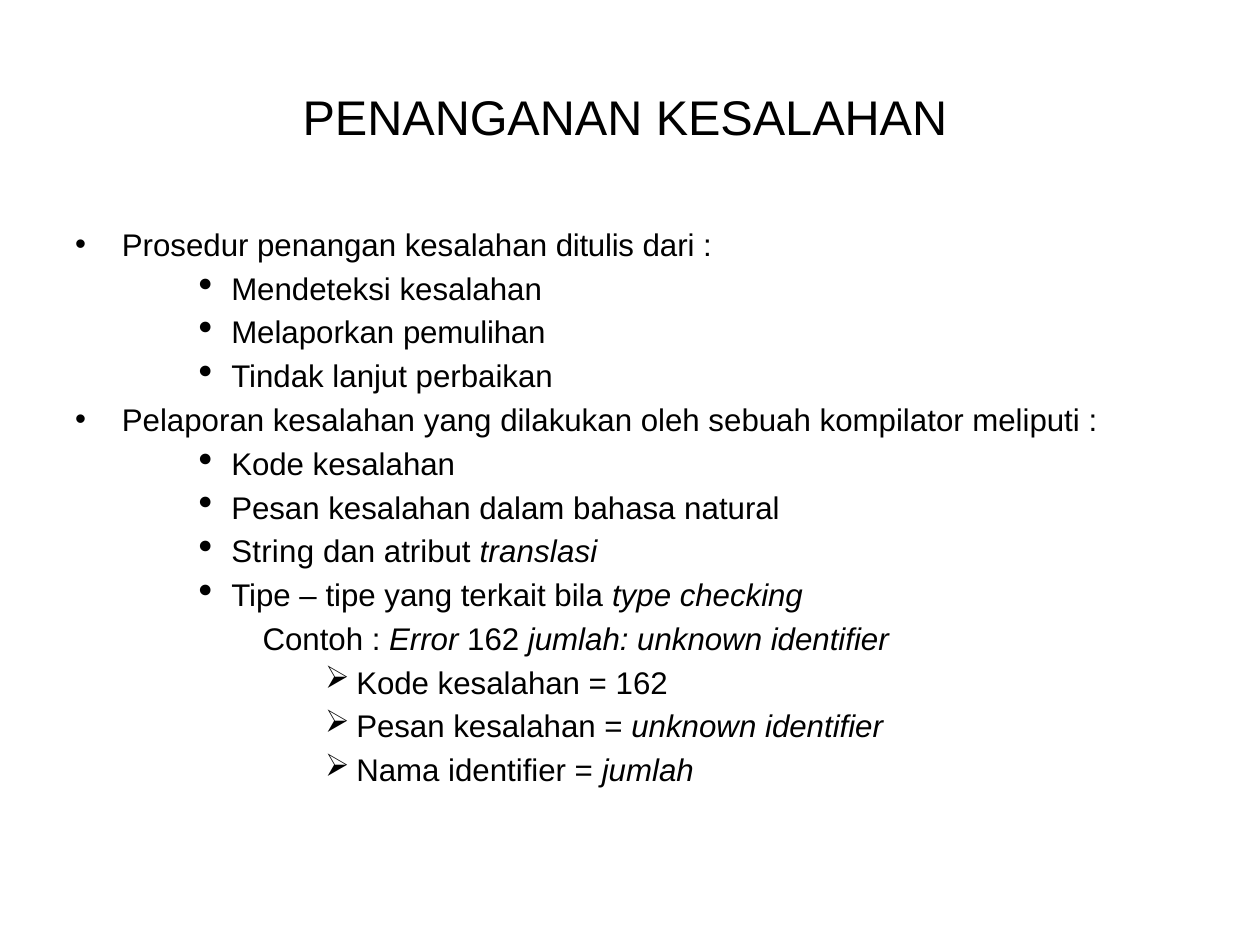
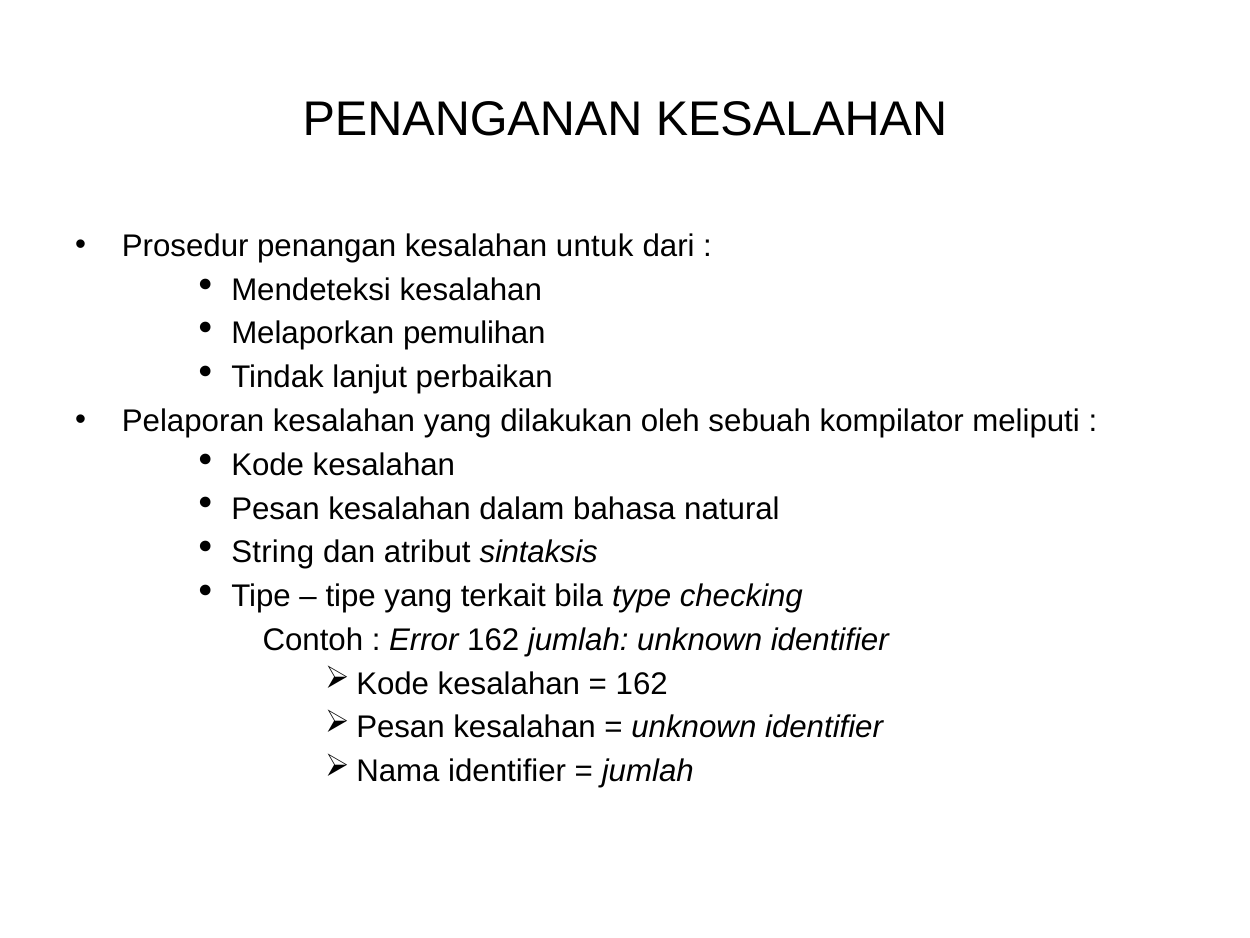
ditulis: ditulis -> untuk (595, 246)
translasi: translasi -> sintaksis (539, 552)
